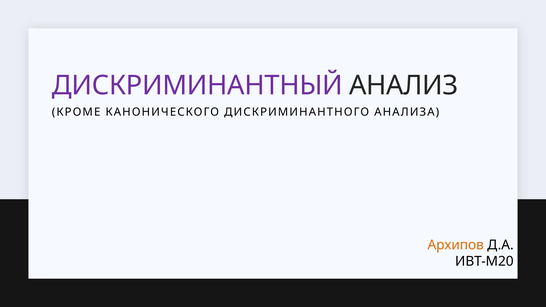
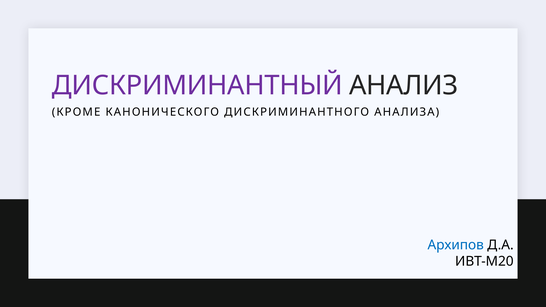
Архипов colour: orange -> blue (456, 245)
